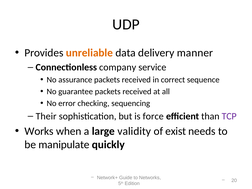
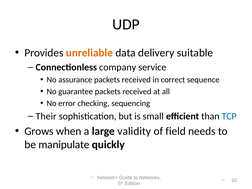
manner: manner -> suitable (195, 53)
force: force -> small (153, 116)
TCP colour: purple -> blue (229, 116)
Works: Works -> Grows (39, 131)
exist: exist -> field (176, 131)
